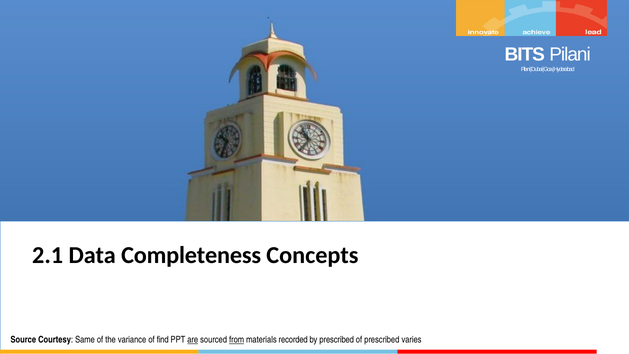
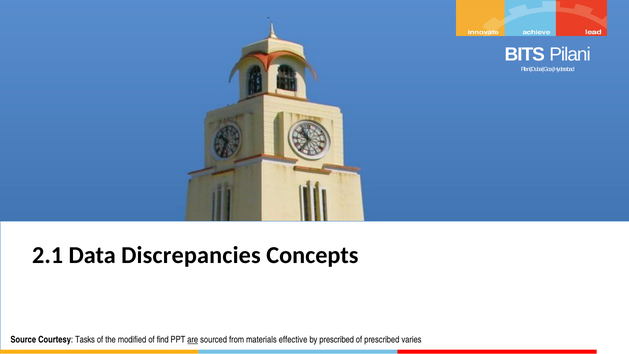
Completeness: Completeness -> Discrepancies (191, 255)
Same: Same -> Tasks (85, 340)
variance: variance -> modified (132, 340)
from underline: present -> none (237, 340)
recorded: recorded -> effective (293, 340)
